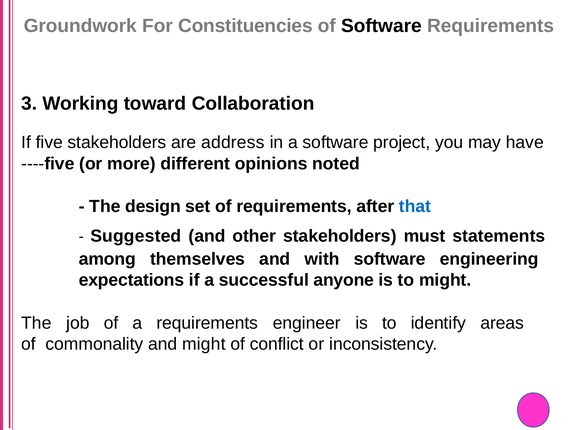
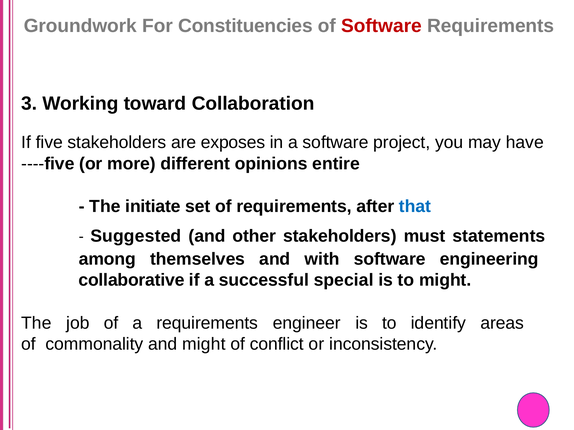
Software colour: black -> red (382, 26)
address: address -> exposes (233, 143)
noted: noted -> entire (336, 164)
design: design -> initiate (153, 207)
expectations: expectations -> collaborative (132, 280)
anyone: anyone -> special (344, 280)
